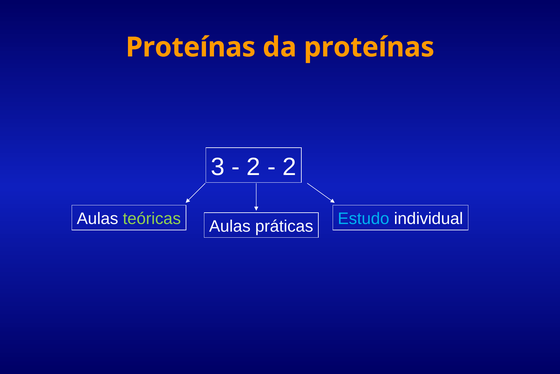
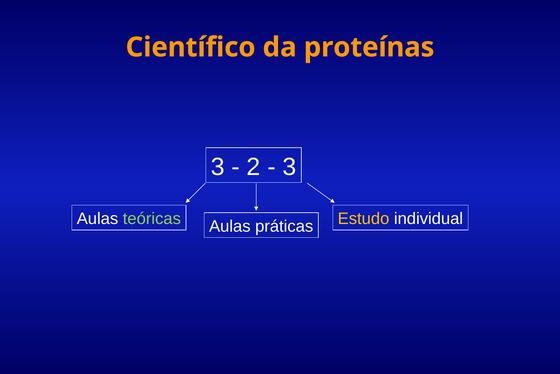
Proteínas: Proteínas -> Científico (191, 47)
2: 2 -> 3 (289, 167)
Estudo colour: light blue -> yellow (364, 218)
